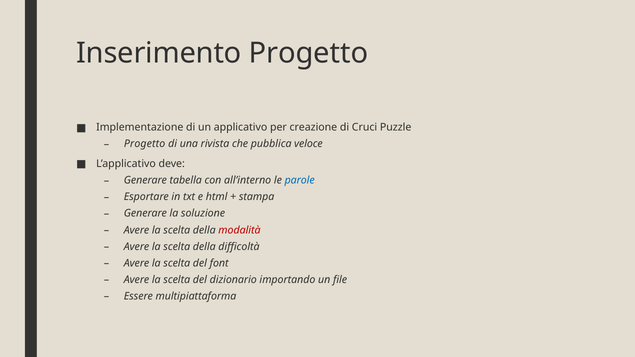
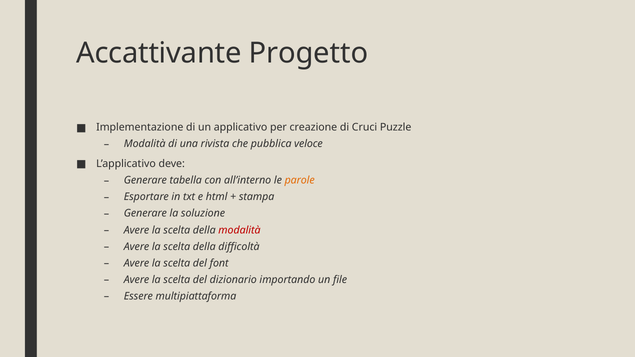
Inserimento: Inserimento -> Accattivante (159, 53)
Progetto: Progetto -> Modalità (145, 144)
parole colour: blue -> orange (300, 180)
